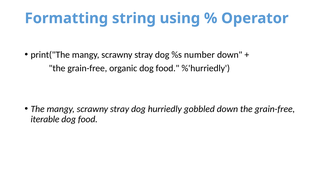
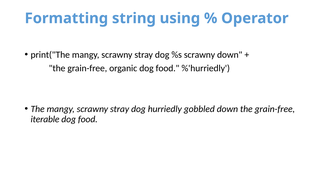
%s number: number -> scrawny (199, 55)
